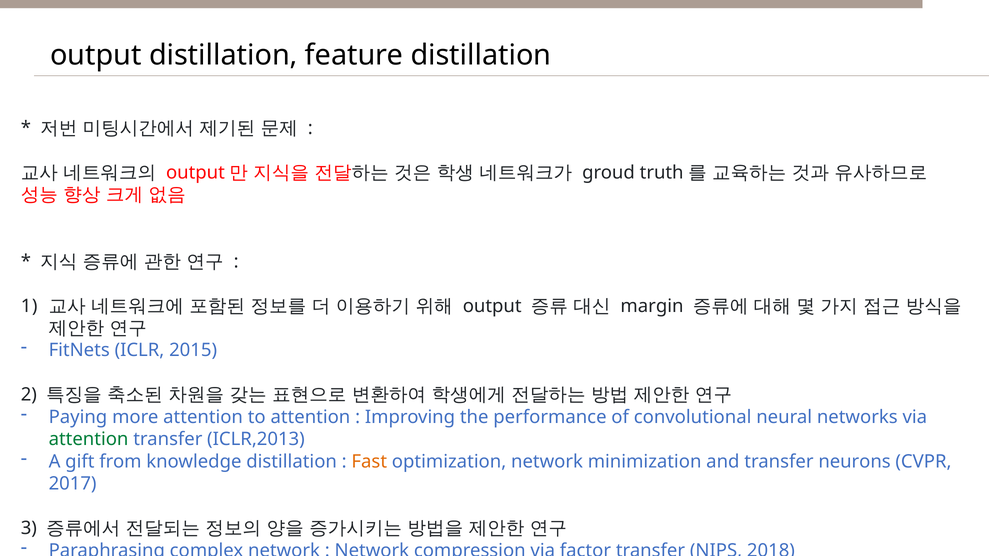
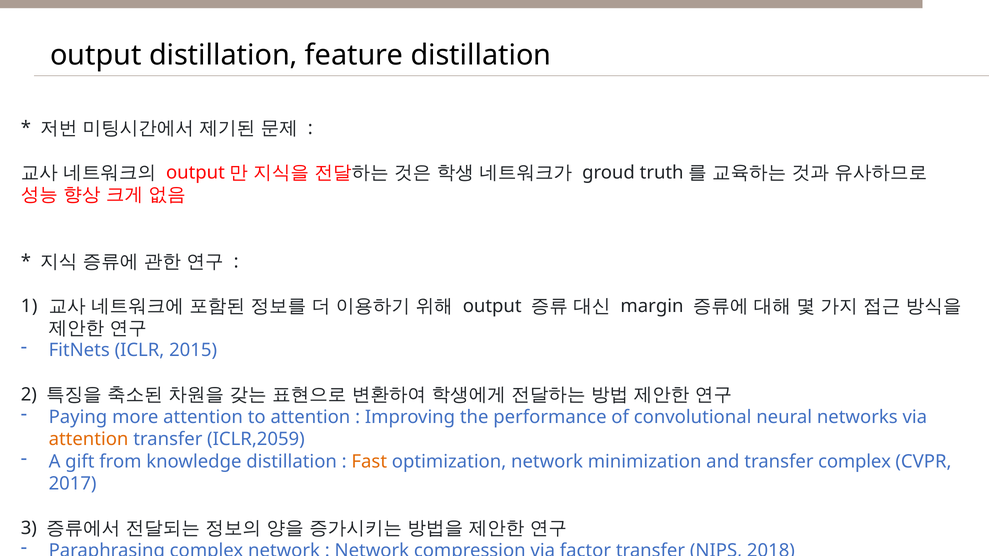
attention colour: green -> orange (89, 440)
ICLR,2013: ICLR,2013 -> ICLR,2059 (256, 440)
transfer neurons: neurons -> complex (855, 462)
